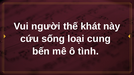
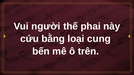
khát: khát -> phai (91, 26)
sống: sống -> bằng (53, 39)
tình: tình -> trên (88, 51)
